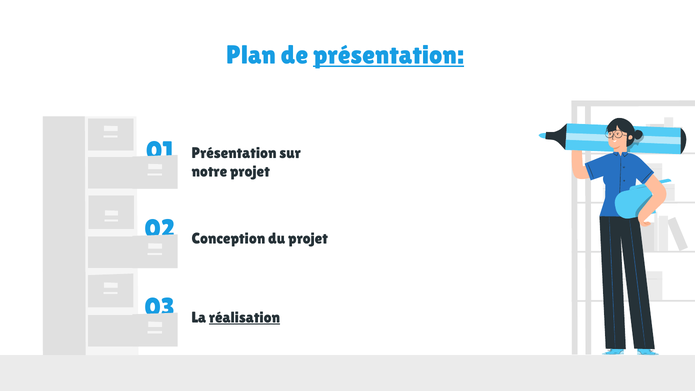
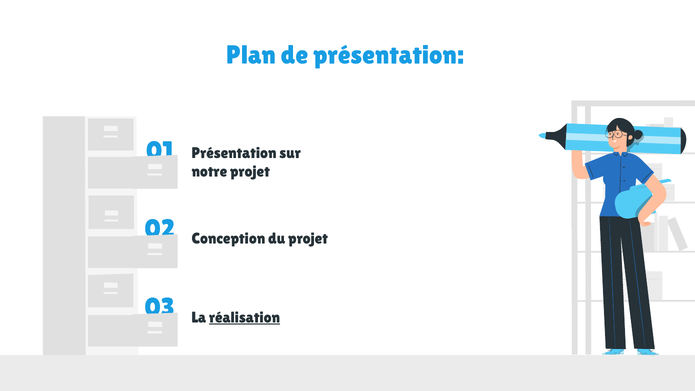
présentation underline: present -> none (388, 55)
